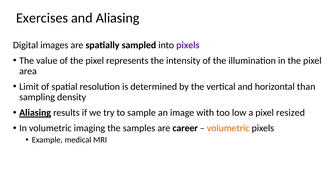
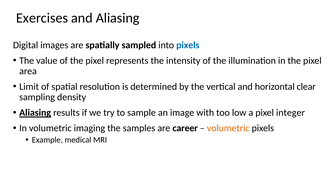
pixels colour: purple -> blue (188, 45)
than: than -> clear (306, 87)
resized: resized -> integer (291, 113)
